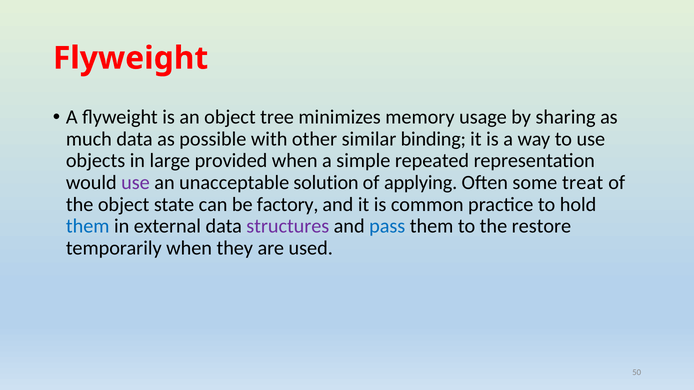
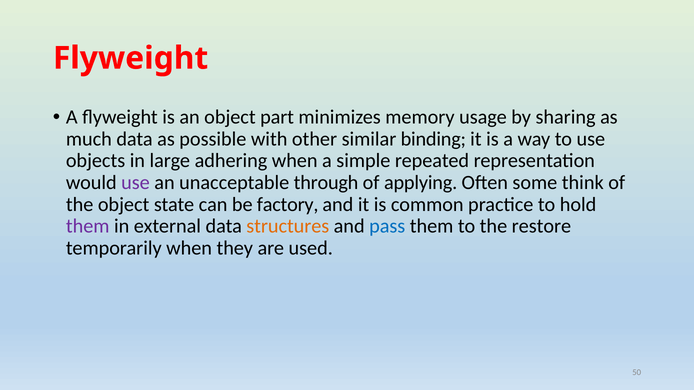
tree: tree -> part (277, 117)
provided: provided -> adhering (231, 161)
solution: solution -> through (326, 183)
treat: treat -> think (583, 183)
them colour: blue -> purple (88, 226)
structures colour: purple -> orange (288, 226)
